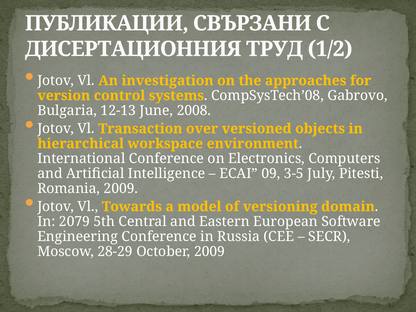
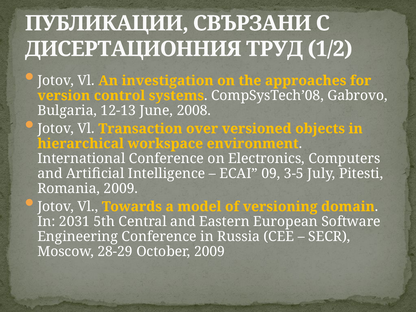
2079: 2079 -> 2031 (74, 222)
